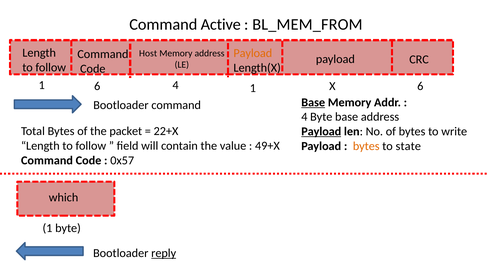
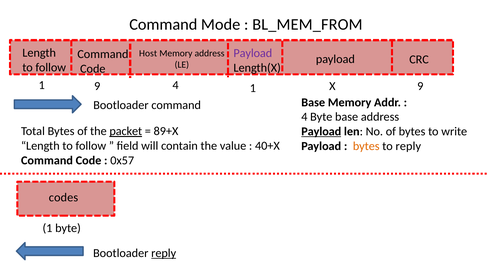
Active: Active -> Mode (221, 24)
Payload colour: orange -> purple (253, 53)
6: 6 -> 9 (97, 86)
6: 6 -> 9 (420, 86)
Base underline: present -> none (313, 103)
packet underline: none -> present (126, 132)
22+X: 22+X -> 89+X (166, 132)
49+X: 49+X -> 40+X (267, 146)
to state: state -> reply (408, 146)
which: which -> codes (63, 198)
